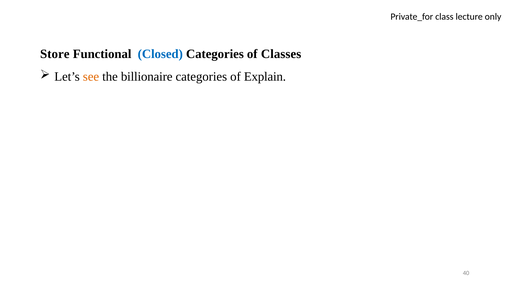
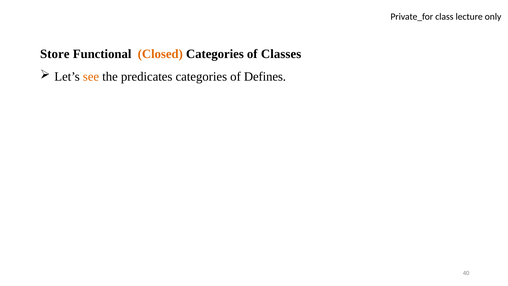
Closed colour: blue -> orange (160, 54)
billionaire: billionaire -> predicates (147, 77)
Explain: Explain -> Defines (265, 77)
